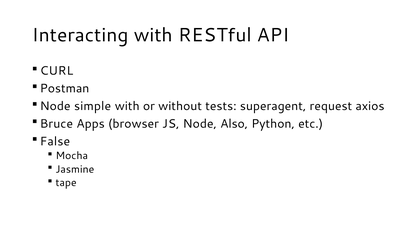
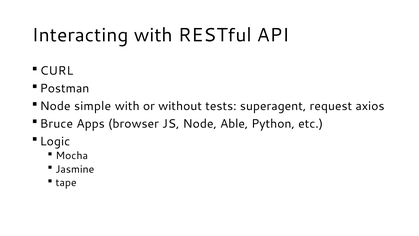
Also: Also -> Able (234, 124)
False: False -> Logic (55, 141)
